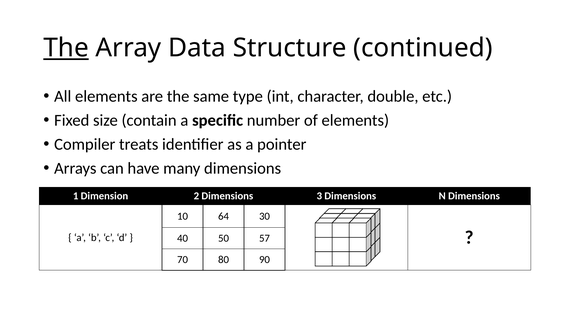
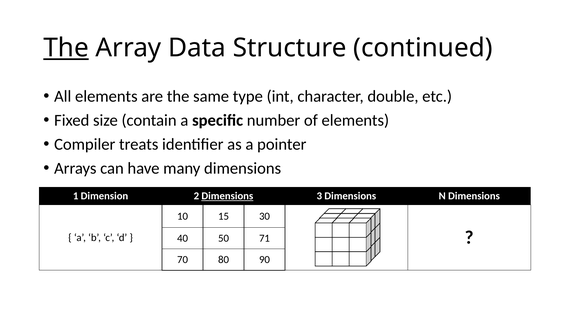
Dimensions underline: none -> present (227, 196)
64: 64 -> 15 (224, 216)
57: 57 -> 71 (264, 238)
